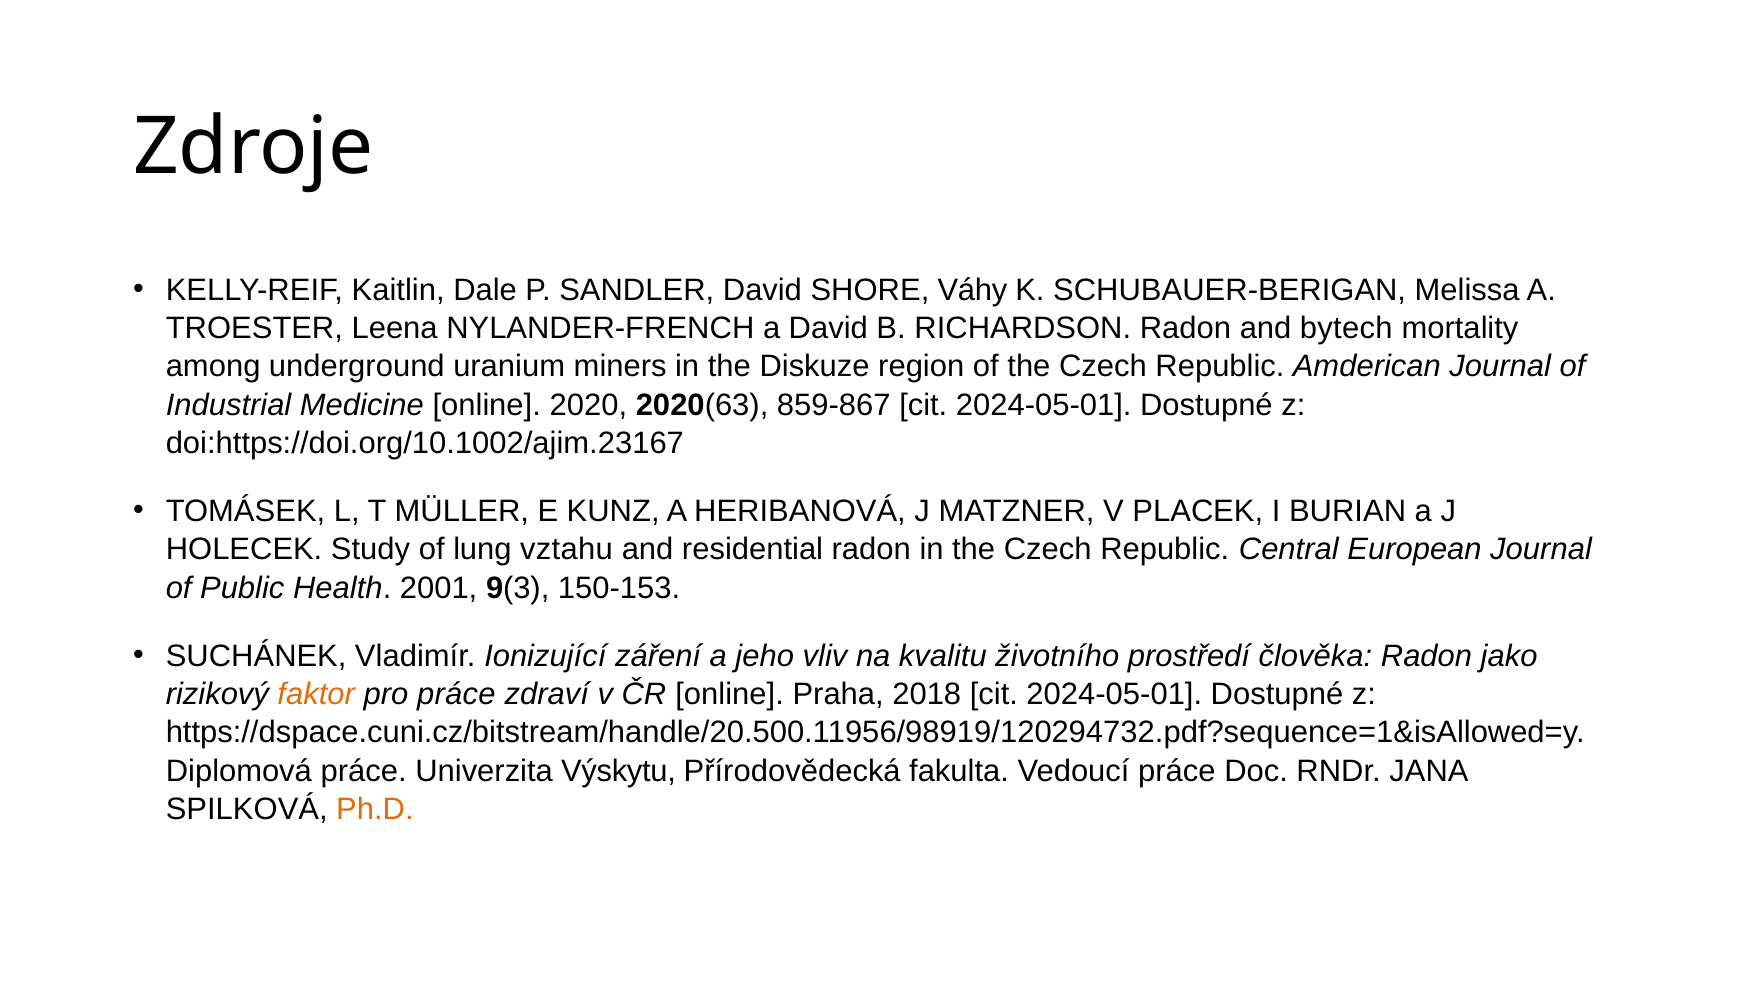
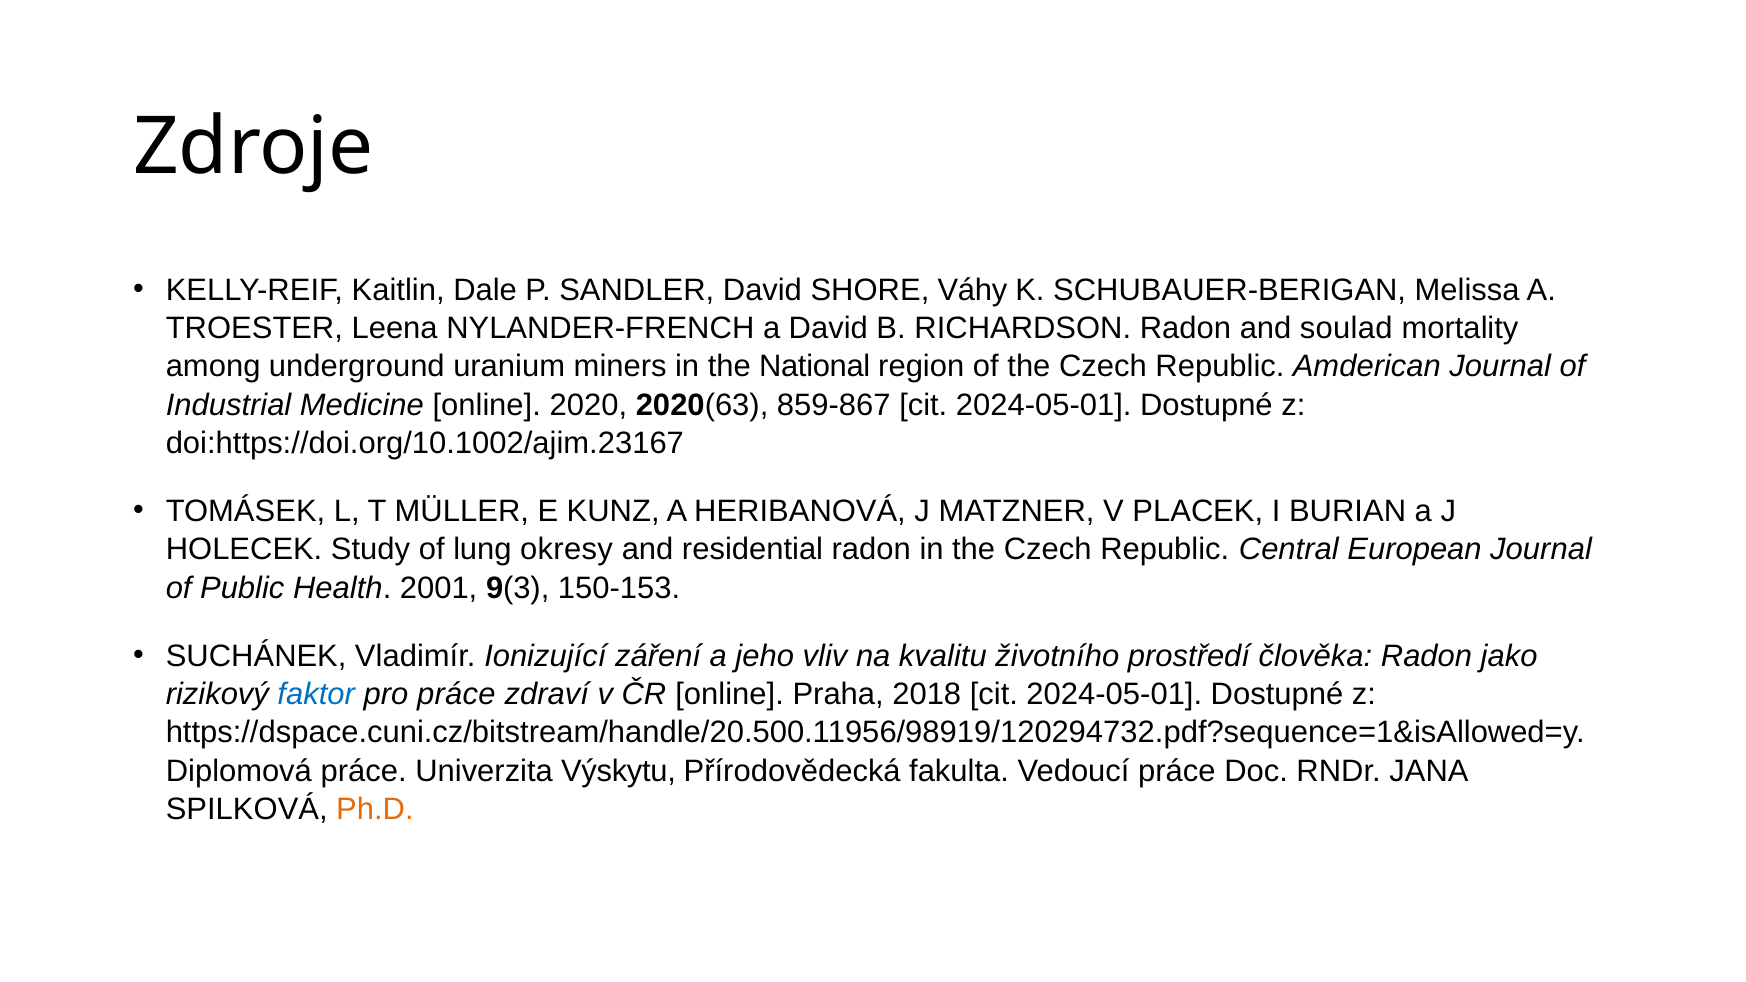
bytech: bytech -> soulad (1346, 328)
Diskuze: Diskuze -> National (815, 367)
vztahu: vztahu -> okresy (566, 550)
faktor colour: orange -> blue (316, 694)
